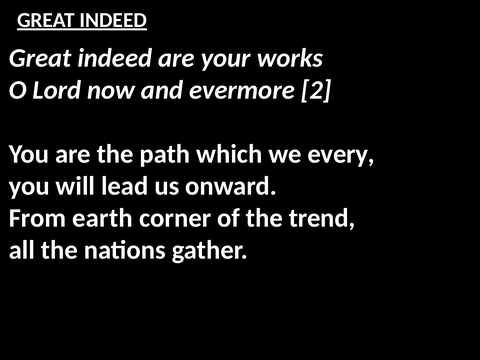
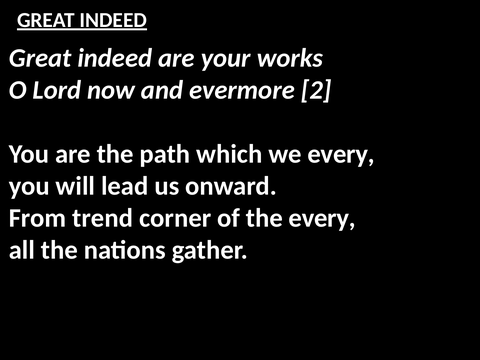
earth: earth -> trend (103, 218)
the trend: trend -> every (322, 218)
